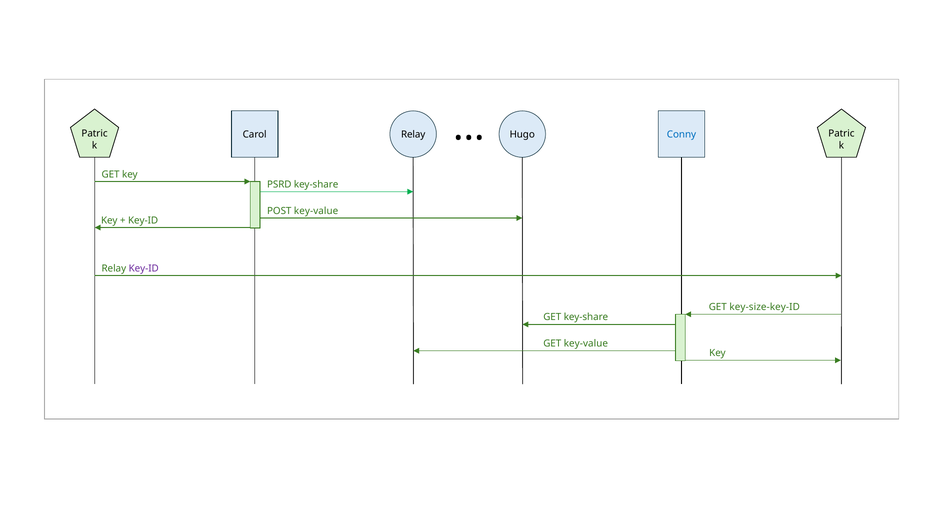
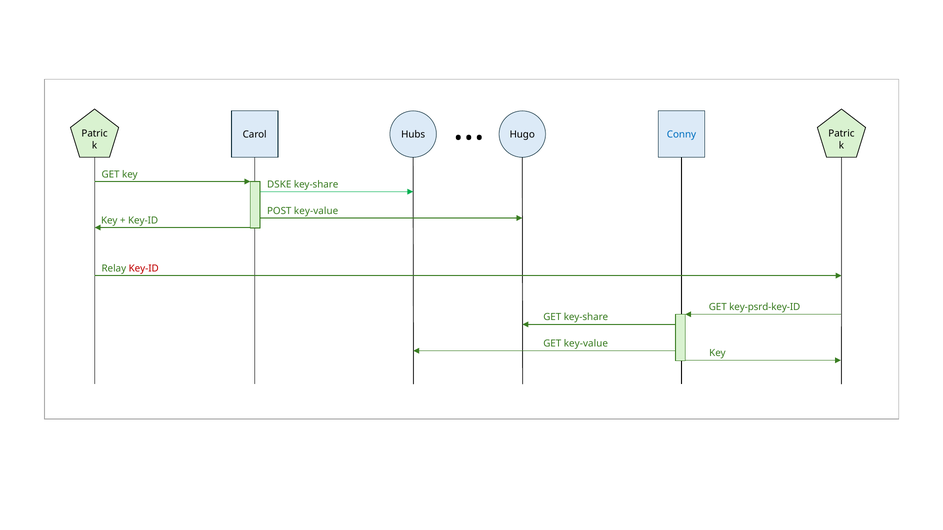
Carol Relay: Relay -> Hubs (413, 135)
PSRD: PSRD -> DSKE (279, 185)
Key-ID colour: purple -> red (144, 269)
key-size-key-ID: key-size-key-ID -> key-psrd-key-ID (765, 307)
